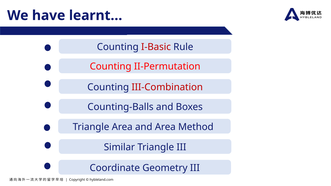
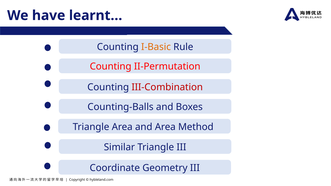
I-Basic colour: red -> orange (156, 47)
